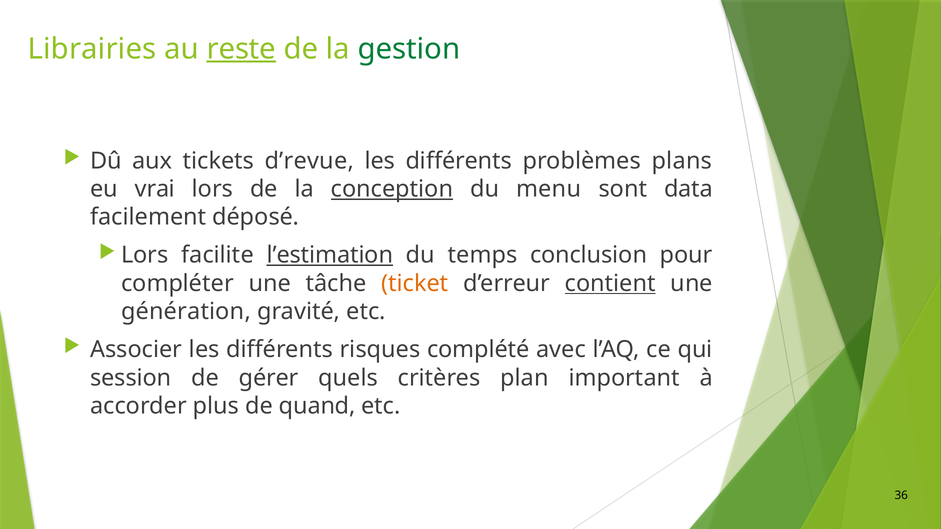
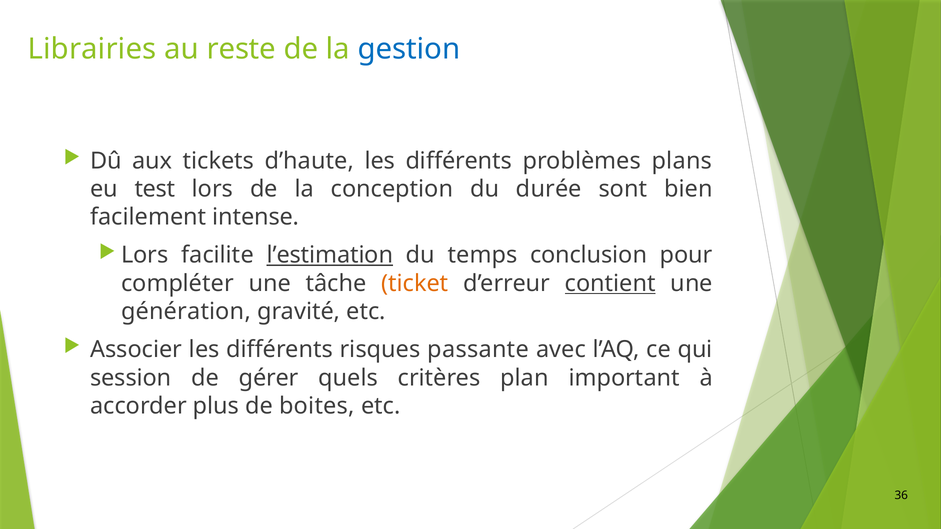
reste underline: present -> none (241, 49)
gestion colour: green -> blue (409, 49)
d’revue: d’revue -> d’haute (309, 161)
vrai: vrai -> test (155, 189)
conception underline: present -> none (392, 189)
menu: menu -> durée (549, 189)
data: data -> bien (688, 189)
déposé: déposé -> intense (256, 217)
complété: complété -> passante (478, 350)
quand: quand -> boites (317, 406)
